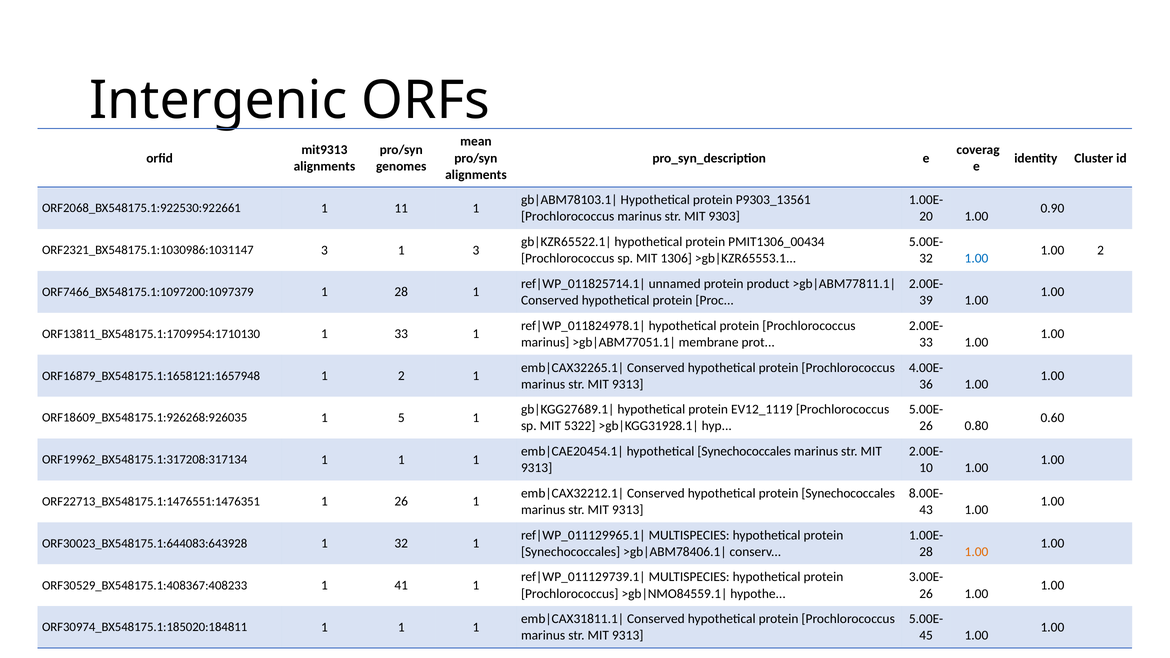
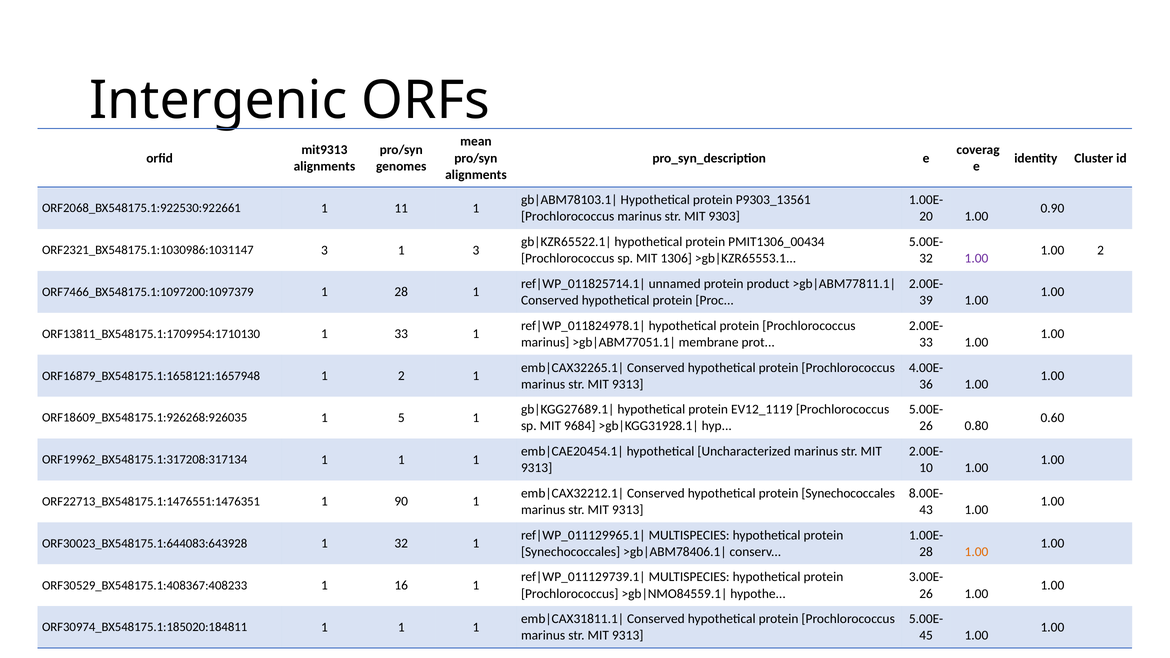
1.00 colour: blue -> purple (976, 258)
5322: 5322 -> 9684 (580, 426)
hypothetical Synechococcales: Synechococcales -> Uncharacterized (744, 451)
1 26: 26 -> 90 (401, 502)
41: 41 -> 16 (401, 585)
